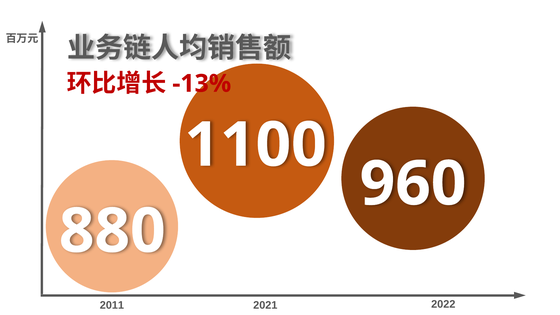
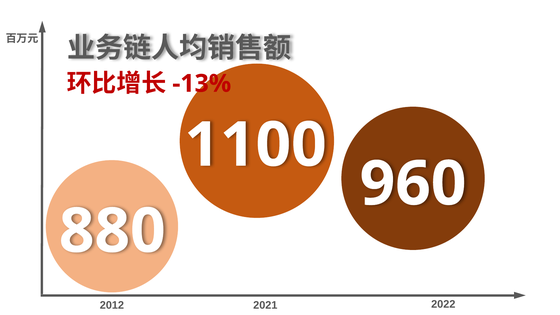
2011: 2011 -> 2012 (112, 305)
